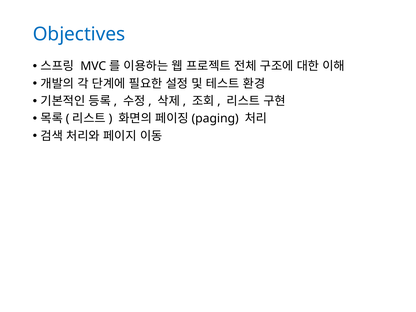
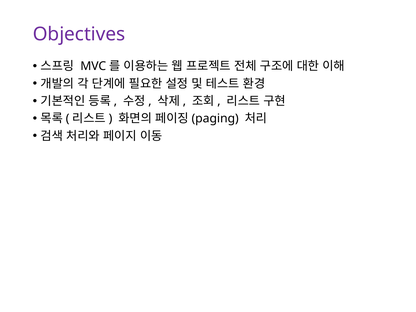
Objectives colour: blue -> purple (79, 34)
